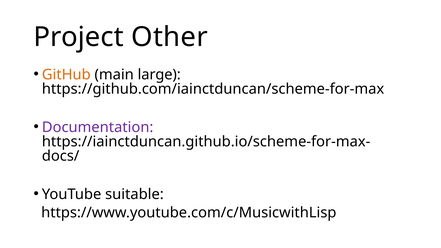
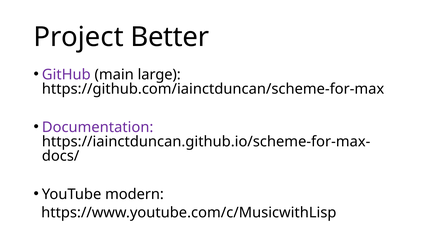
Other: Other -> Better (170, 37)
GitHub colour: orange -> purple (66, 75)
suitable: suitable -> modern (134, 194)
